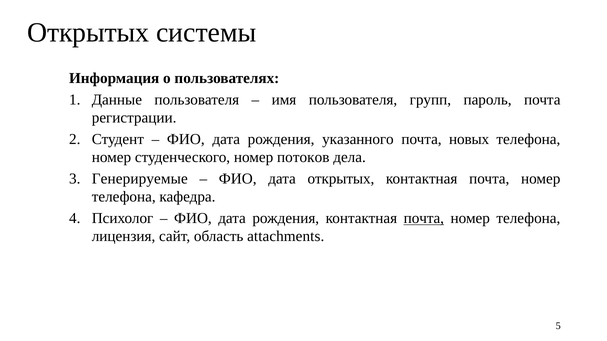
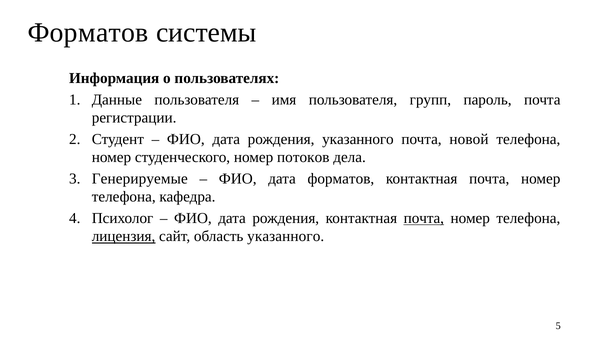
Открытых: Открытых -> Форматов (88, 33)
новых: новых -> новой (469, 139)
дата открытых: открытых -> форматов (341, 179)
лицензия underline: none -> present (124, 237)
область attachments: attachments -> указанного (286, 237)
